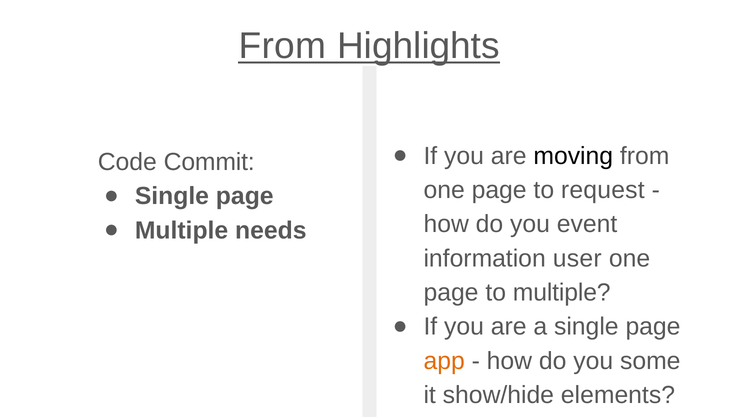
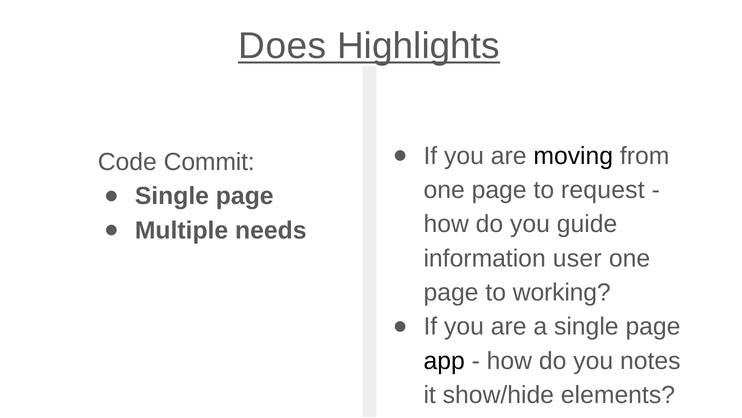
From: From -> Does (282, 46)
event: event -> guide (587, 224)
to multiple: multiple -> working (562, 292)
app colour: orange -> black (444, 360)
some: some -> notes (650, 360)
